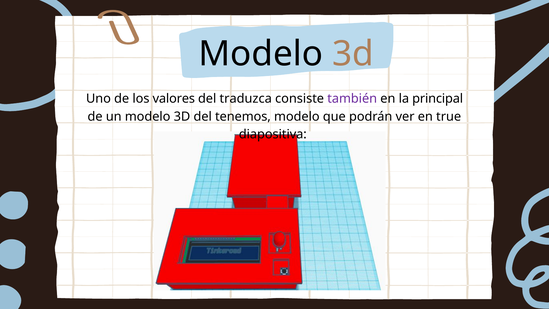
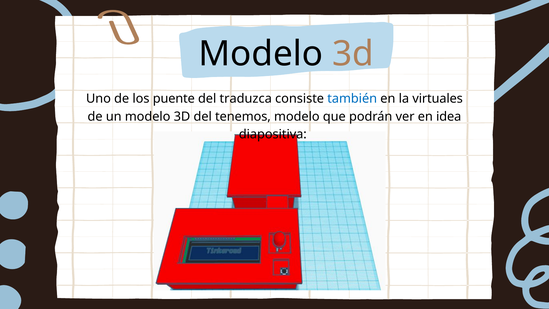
valores: valores -> puente (174, 99)
también colour: purple -> blue (352, 99)
principal: principal -> virtuales (438, 99)
true: true -> idea (449, 116)
